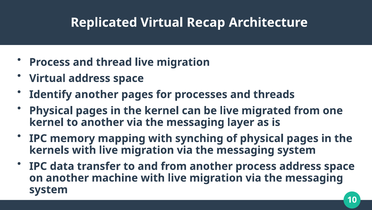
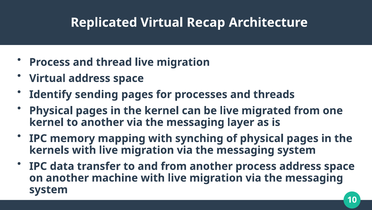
Identify another: another -> sending (97, 94)
